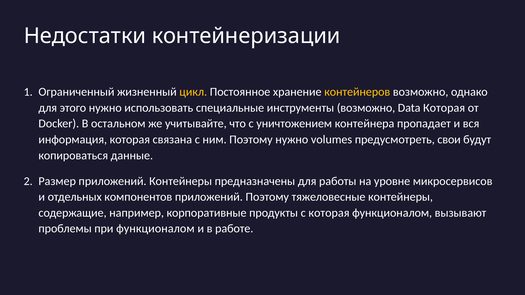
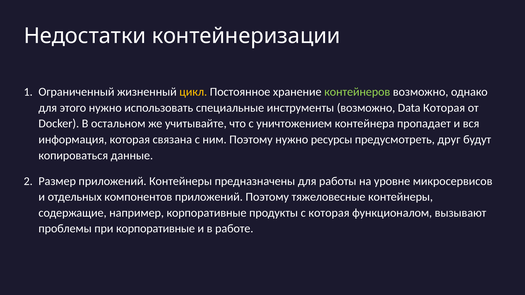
контейнеров colour: yellow -> light green (357, 92)
volumes: volumes -> ресурсы (332, 140)
свои: свои -> друг (449, 140)
при функционалом: функционалом -> корпоративные (156, 229)
